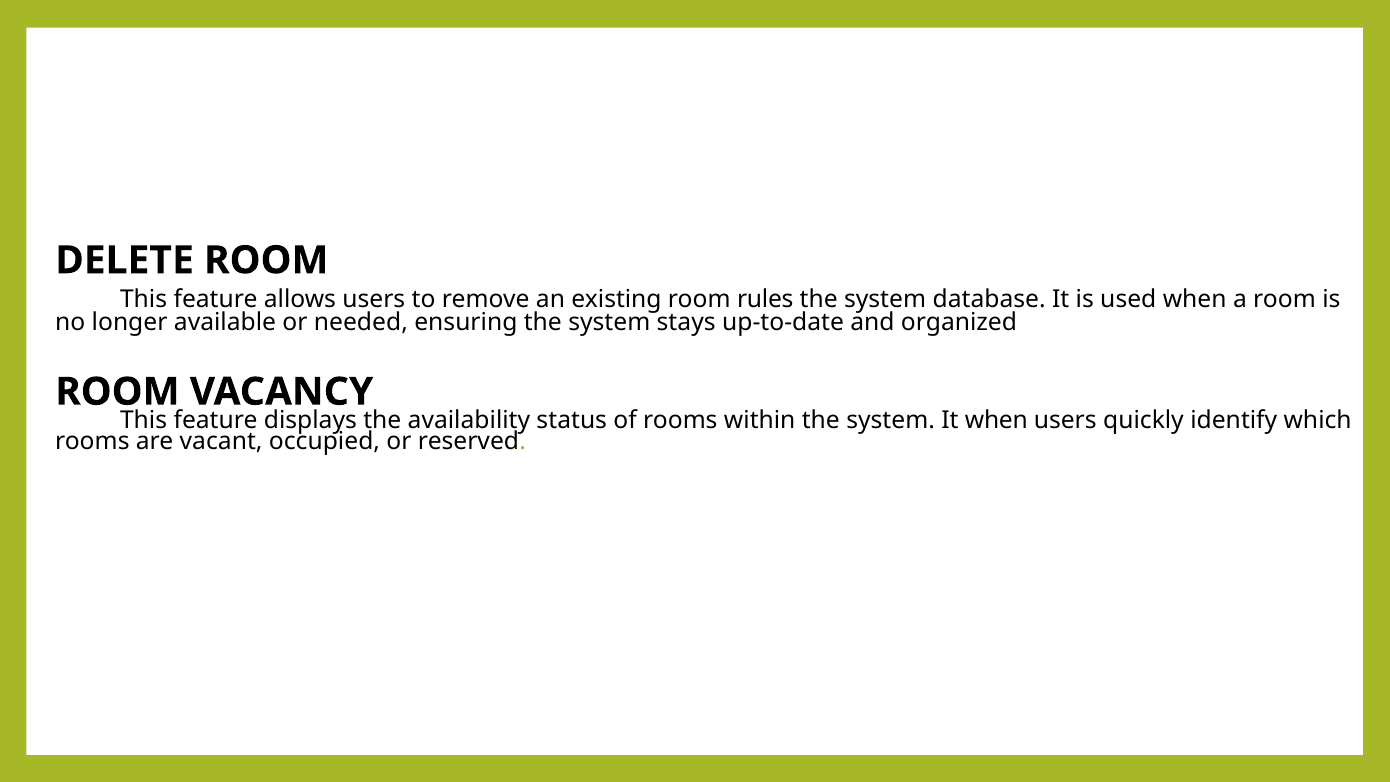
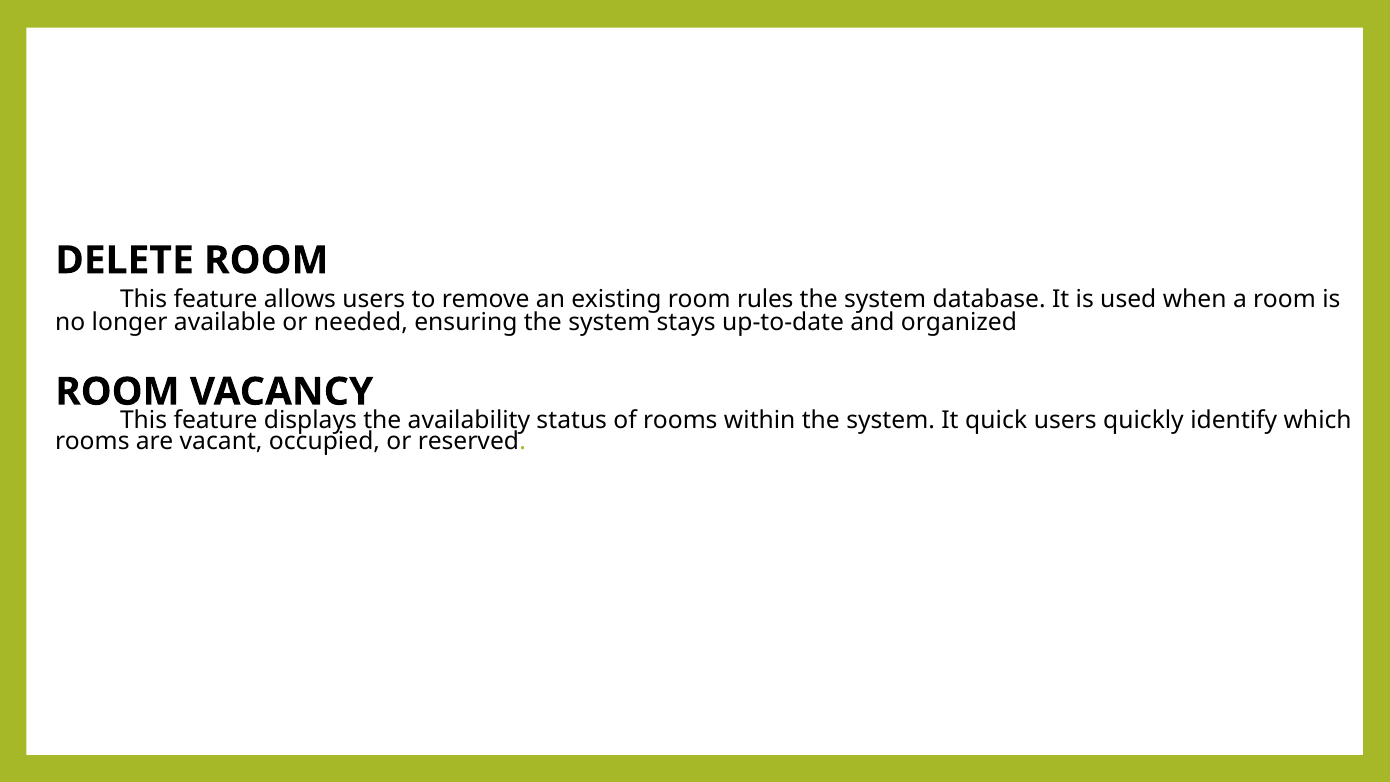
It when: when -> quick (996, 420)
